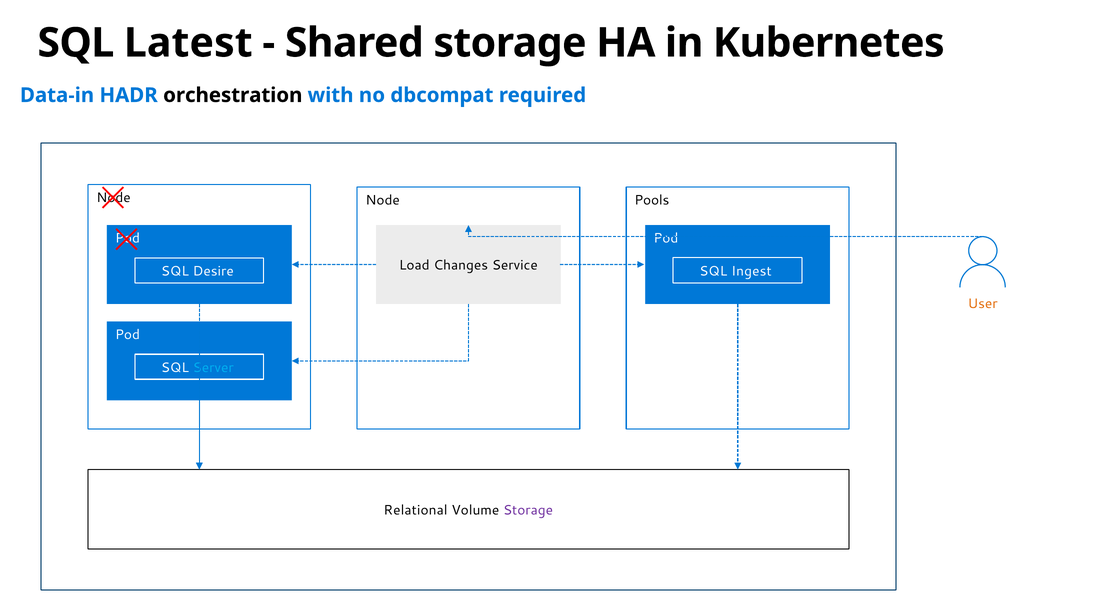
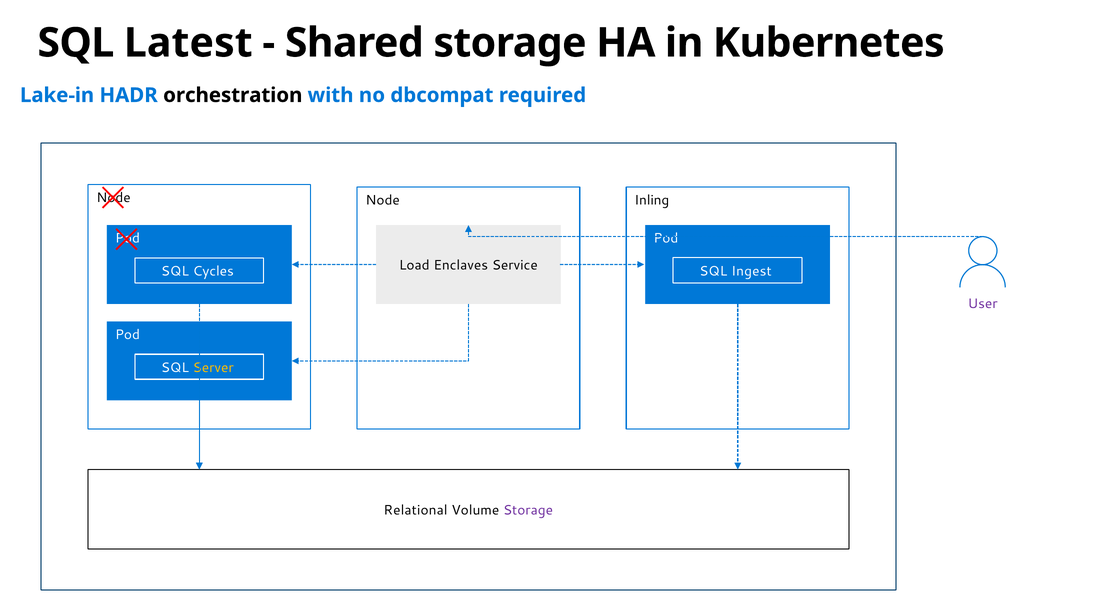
Data-in: Data-in -> Lake-in (57, 95)
Pools: Pools -> Inling (652, 200)
Changes: Changes -> Enclaves (461, 265)
Desire: Desire -> Cycles (213, 271)
User colour: orange -> purple (983, 304)
Server colour: light blue -> yellow (213, 368)
